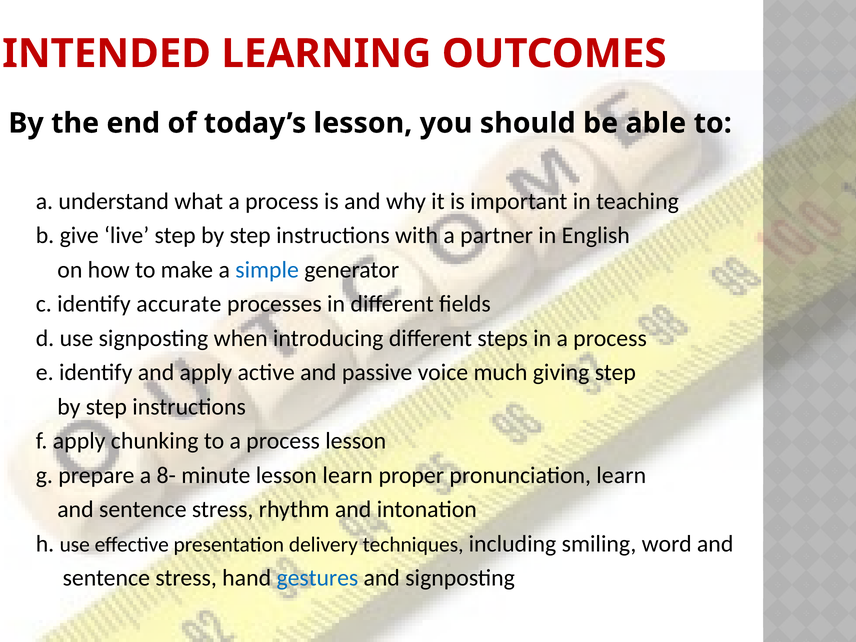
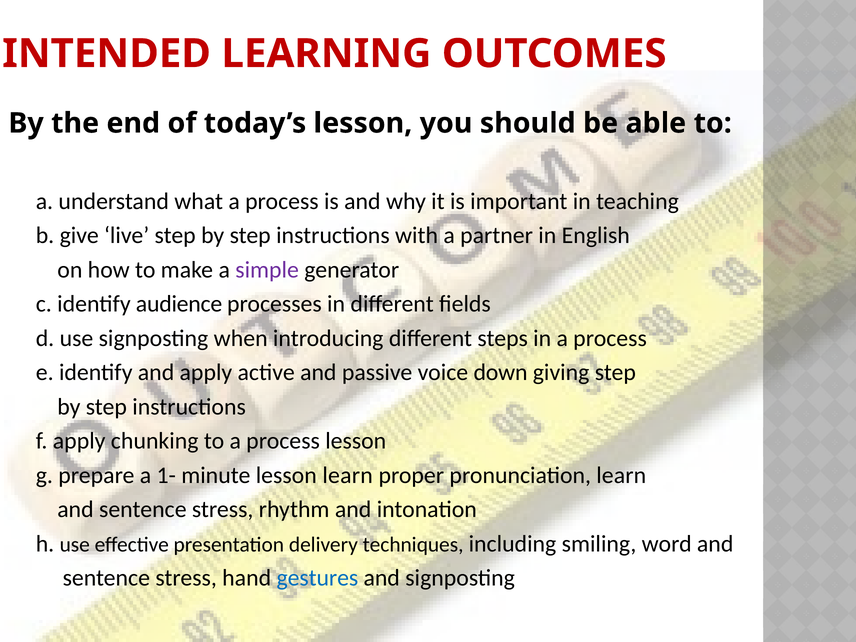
simple colour: blue -> purple (267, 270)
accurate: accurate -> audience (179, 304)
much: much -> down (501, 373)
8-: 8- -> 1- (166, 475)
